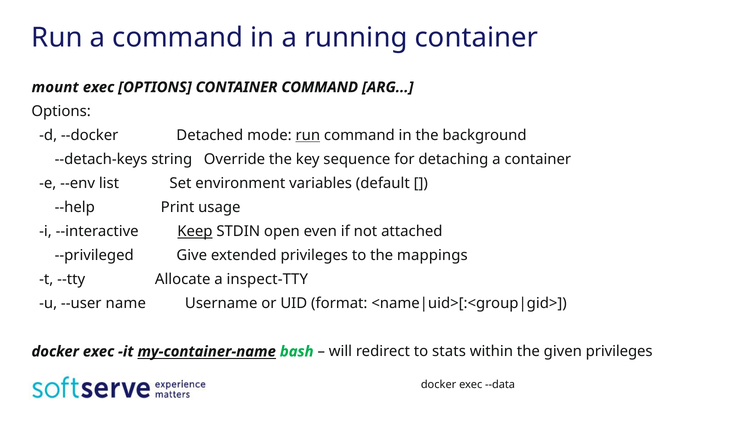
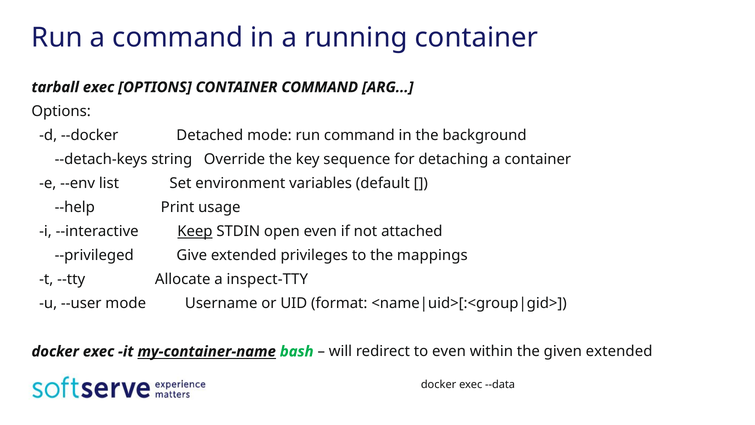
mount: mount -> tarball (55, 87)
run underline: present -> none (308, 135)
--user name: name -> mode (126, 303)
to stats: stats -> even (449, 351)
given privileges: privileges -> extended (619, 351)
